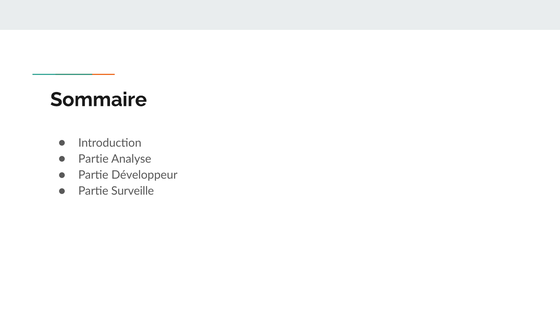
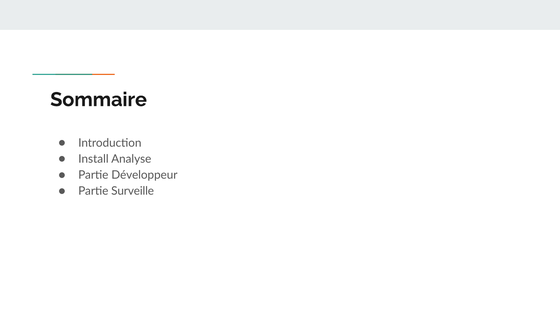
Partie: Partie -> Install (93, 159)
